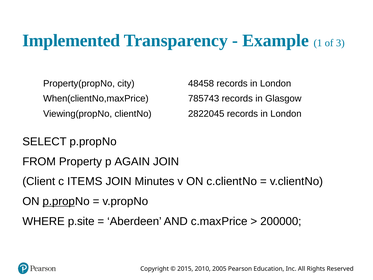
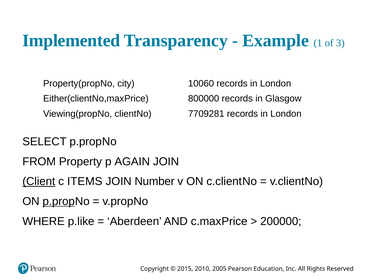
48458: 48458 -> 10060 (201, 83)
When(client: When(client -> Either(client (67, 99)
785743: 785743 -> 800000 (204, 99)
2822045: 2822045 -> 7709281 (206, 114)
Client underline: none -> present (39, 181)
Minutes: Minutes -> Number (155, 181)
p.site: p.site -> p.like (81, 221)
